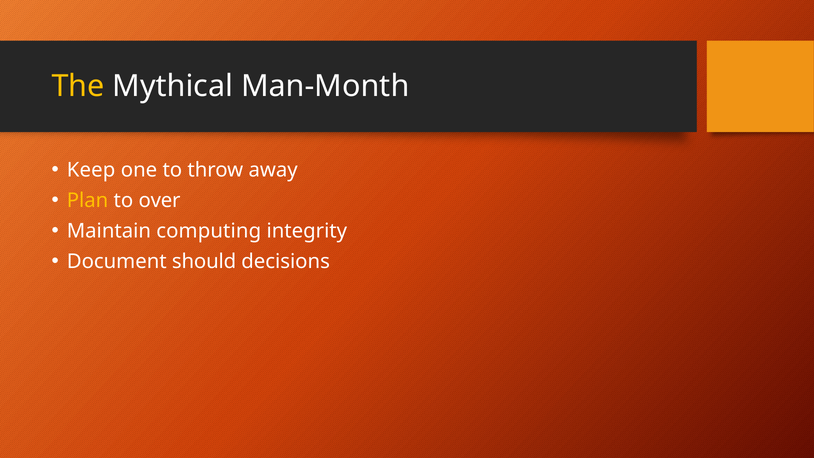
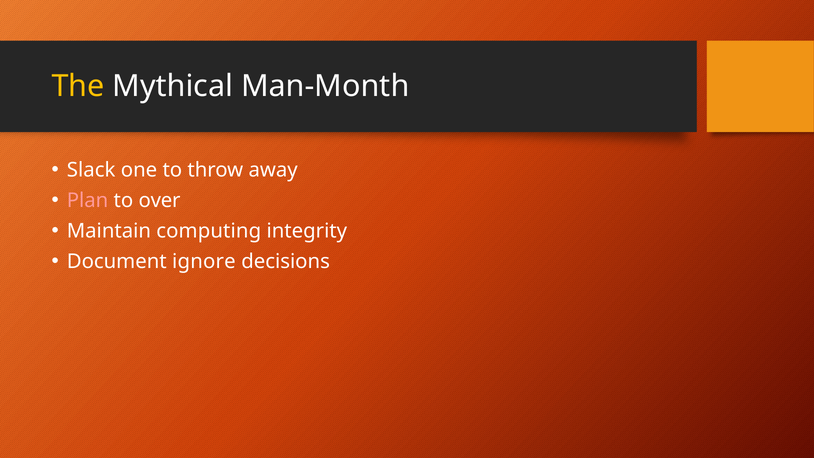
Keep: Keep -> Slack (91, 170)
Plan colour: yellow -> pink (88, 200)
should: should -> ignore (204, 261)
